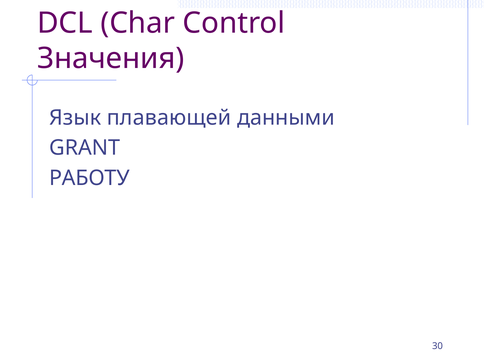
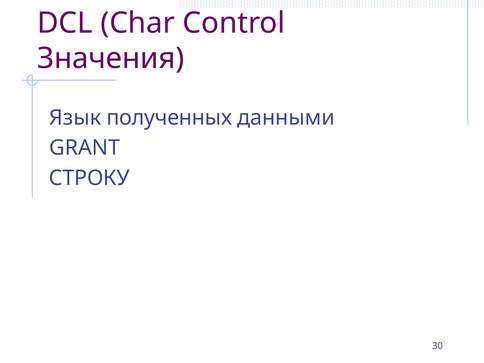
плавающей: плавающей -> полученных (169, 118)
РАБОТУ: РАБОТУ -> СТРОКУ (89, 178)
